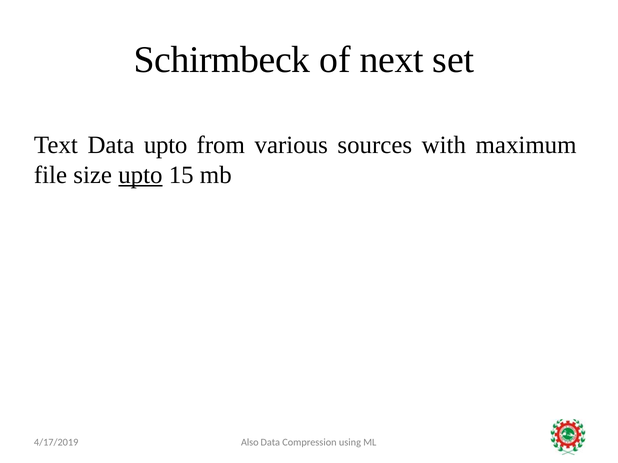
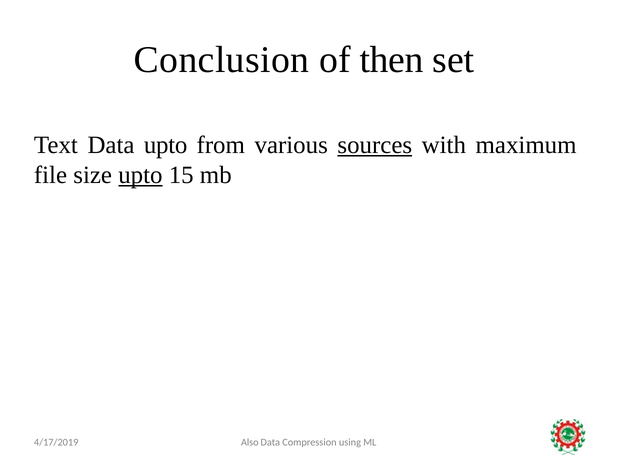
Schirmbeck: Schirmbeck -> Conclusion (222, 60)
next: next -> then (392, 60)
sources underline: none -> present (375, 145)
